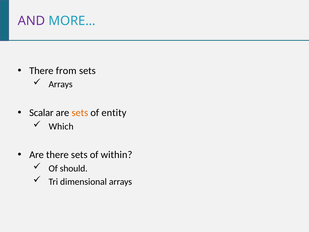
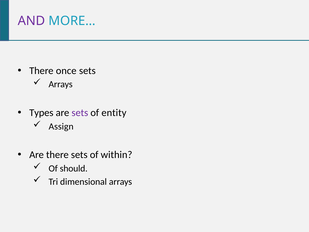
from: from -> once (66, 71)
Scalar: Scalar -> Types (41, 113)
sets colour: orange -> purple (80, 113)
Which: Which -> Assign (61, 126)
